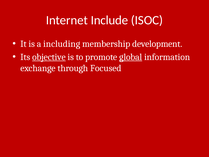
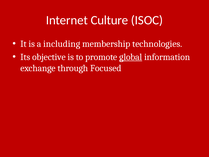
Include: Include -> Culture (109, 20)
development: development -> technologies (157, 44)
objective underline: present -> none (49, 57)
